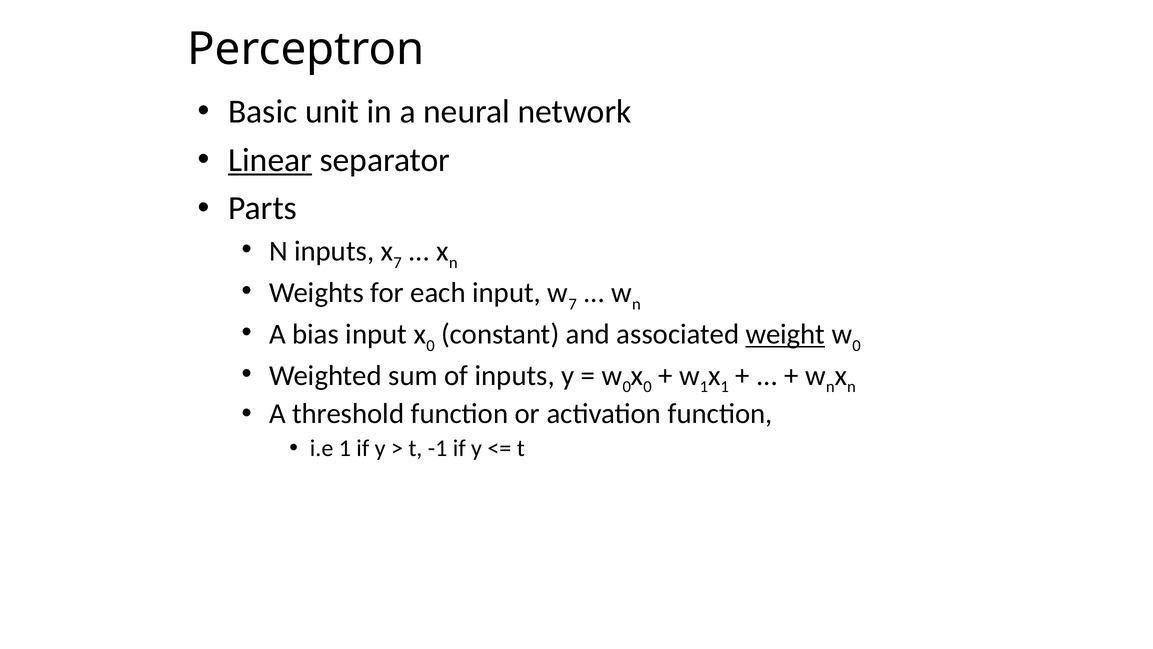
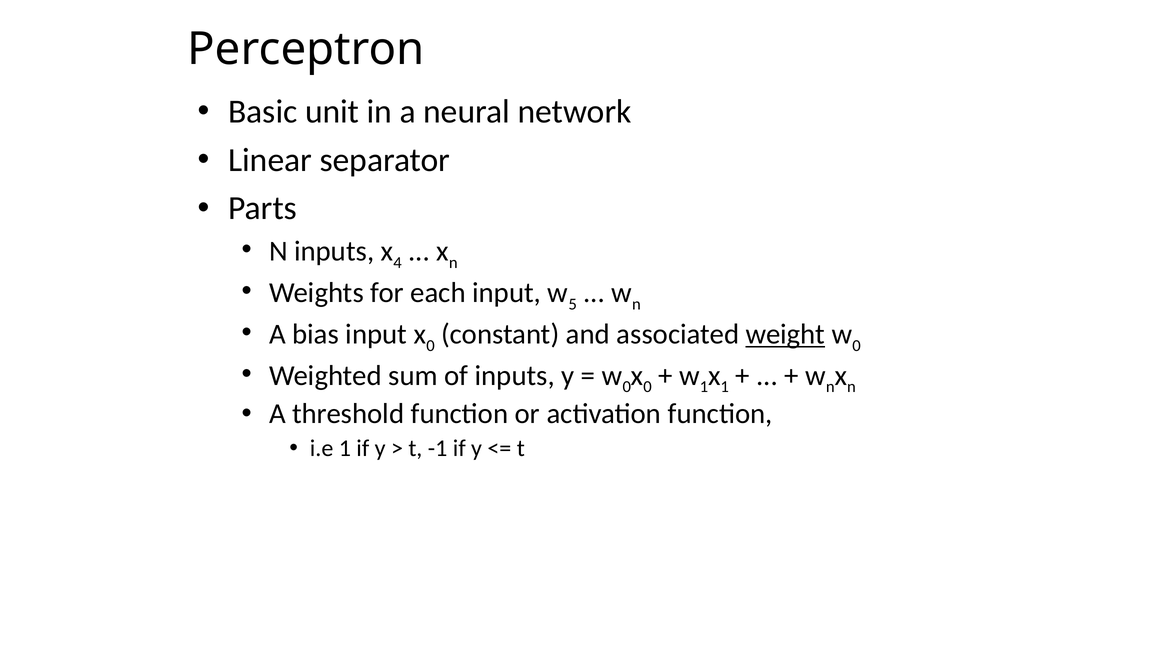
Linear underline: present -> none (270, 160)
7: 7 -> 4 (397, 262)
7: 7 -> 5 (573, 304)
